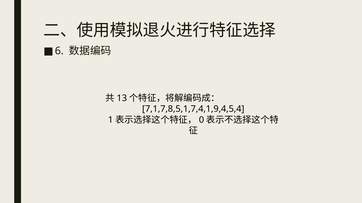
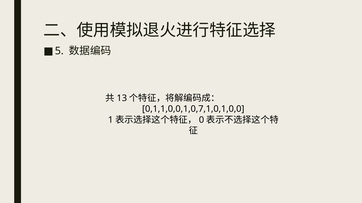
6: 6 -> 5 (59, 51)
7,1,7,8,5,1,7,4,1,9,4,5,4: 7,1,7,8,5,1,7,4,1,9,4,5,4 -> 0,1,1,0,0,1,0,7,1,0,1,0,0 (193, 109)
